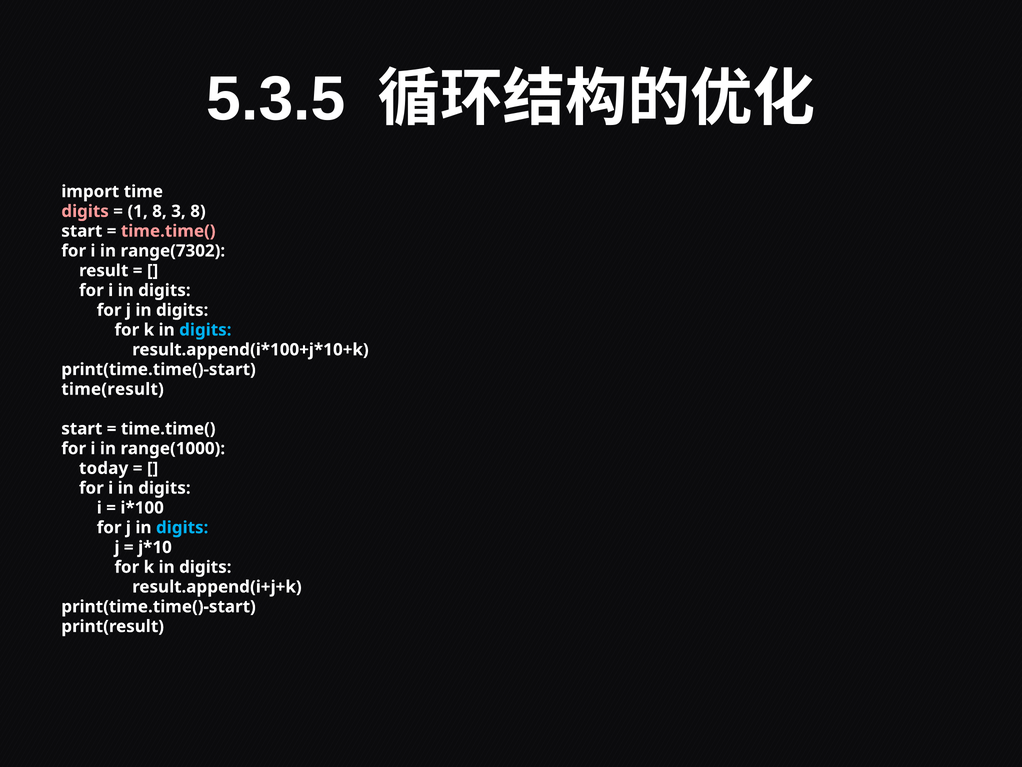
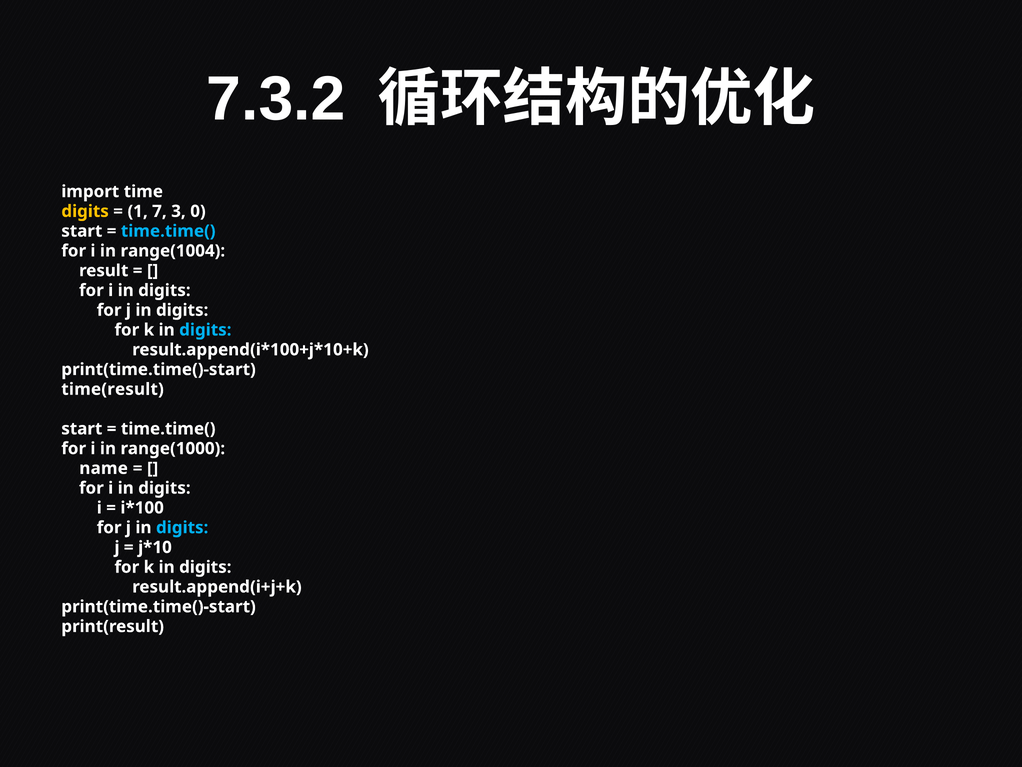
5.3.5: 5.3.5 -> 7.3.2 (276, 99)
digits colour: pink -> yellow (85, 211)
1 8: 8 -> 7 (159, 211)
3 8: 8 -> 0 (198, 211)
time.time( colour: pink -> light blue (168, 231)
range(7302: range(7302 -> range(1004 (173, 251)
today: today -> name (104, 468)
